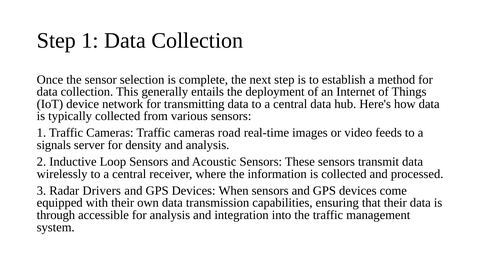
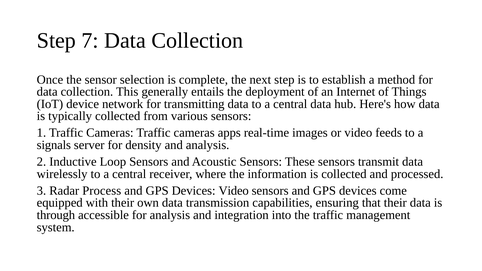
Step 1: 1 -> 7 (90, 41)
road: road -> apps (229, 133)
Drivers: Drivers -> Process (102, 191)
Devices When: When -> Video (234, 191)
